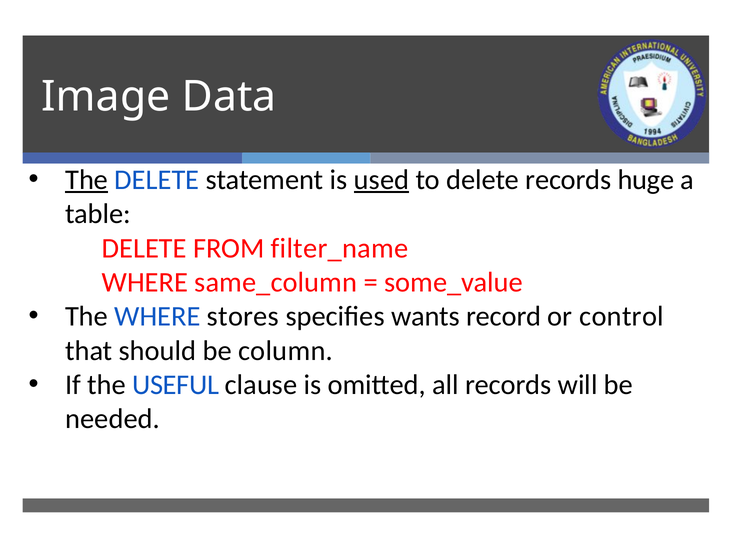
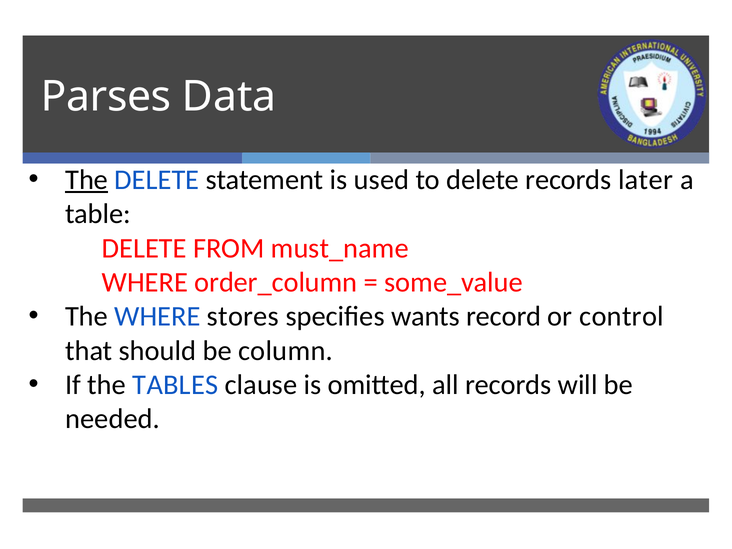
Image: Image -> Parses (106, 97)
used underline: present -> none (382, 180)
huge: huge -> later (646, 180)
filter_name: filter_name -> must_name (340, 248)
same_column: same_column -> order_column (276, 282)
USEFUL: USEFUL -> TABLES (175, 385)
